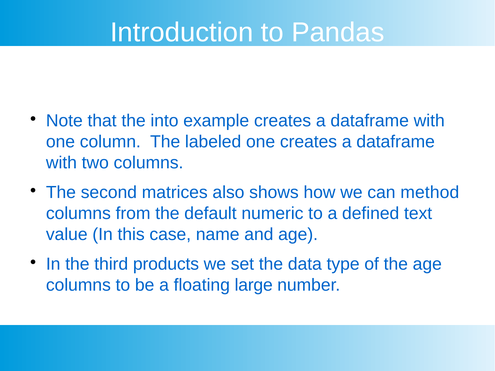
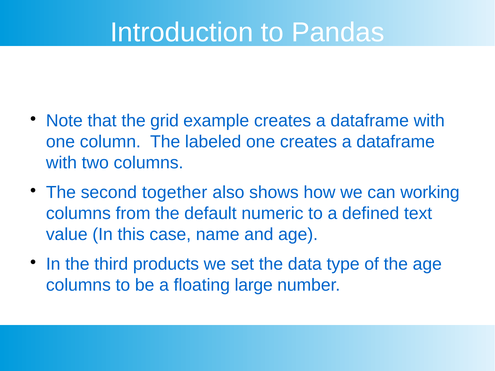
into: into -> grid (165, 121)
matrices: matrices -> together (175, 193)
method: method -> working (430, 193)
